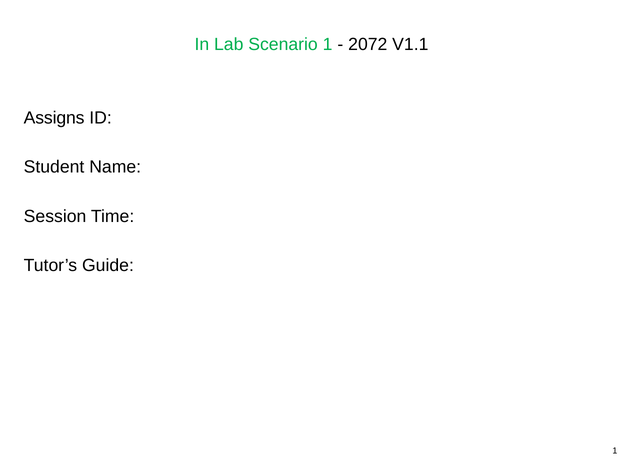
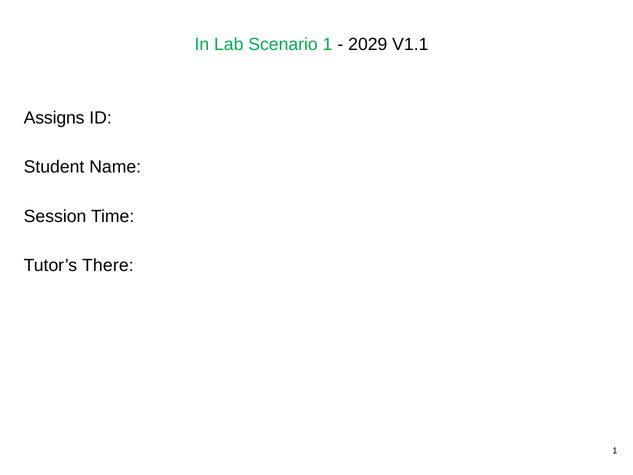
2072: 2072 -> 2029 (368, 44)
Guide: Guide -> There (108, 265)
